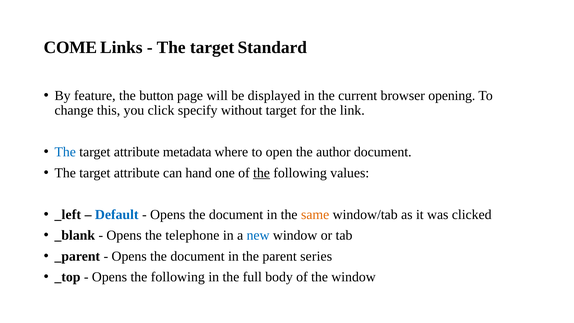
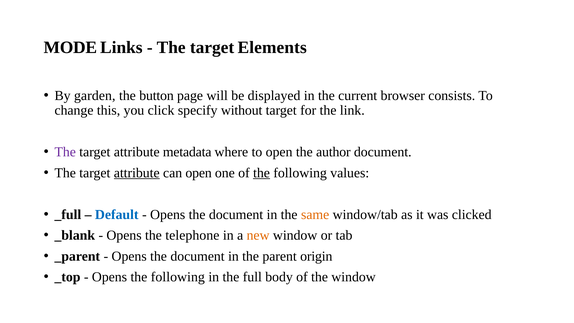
COME: COME -> MODE (70, 47)
Standard: Standard -> Elements (272, 47)
feature: feature -> garden (95, 95)
opening: opening -> consists (452, 95)
The colour: blue -> purple (65, 152)
attribute underline: none -> present (137, 173)
can hand: hand -> open (199, 173)
_left: _left -> _full (68, 214)
new colour: blue -> orange (258, 235)
series: series -> origin (316, 256)
